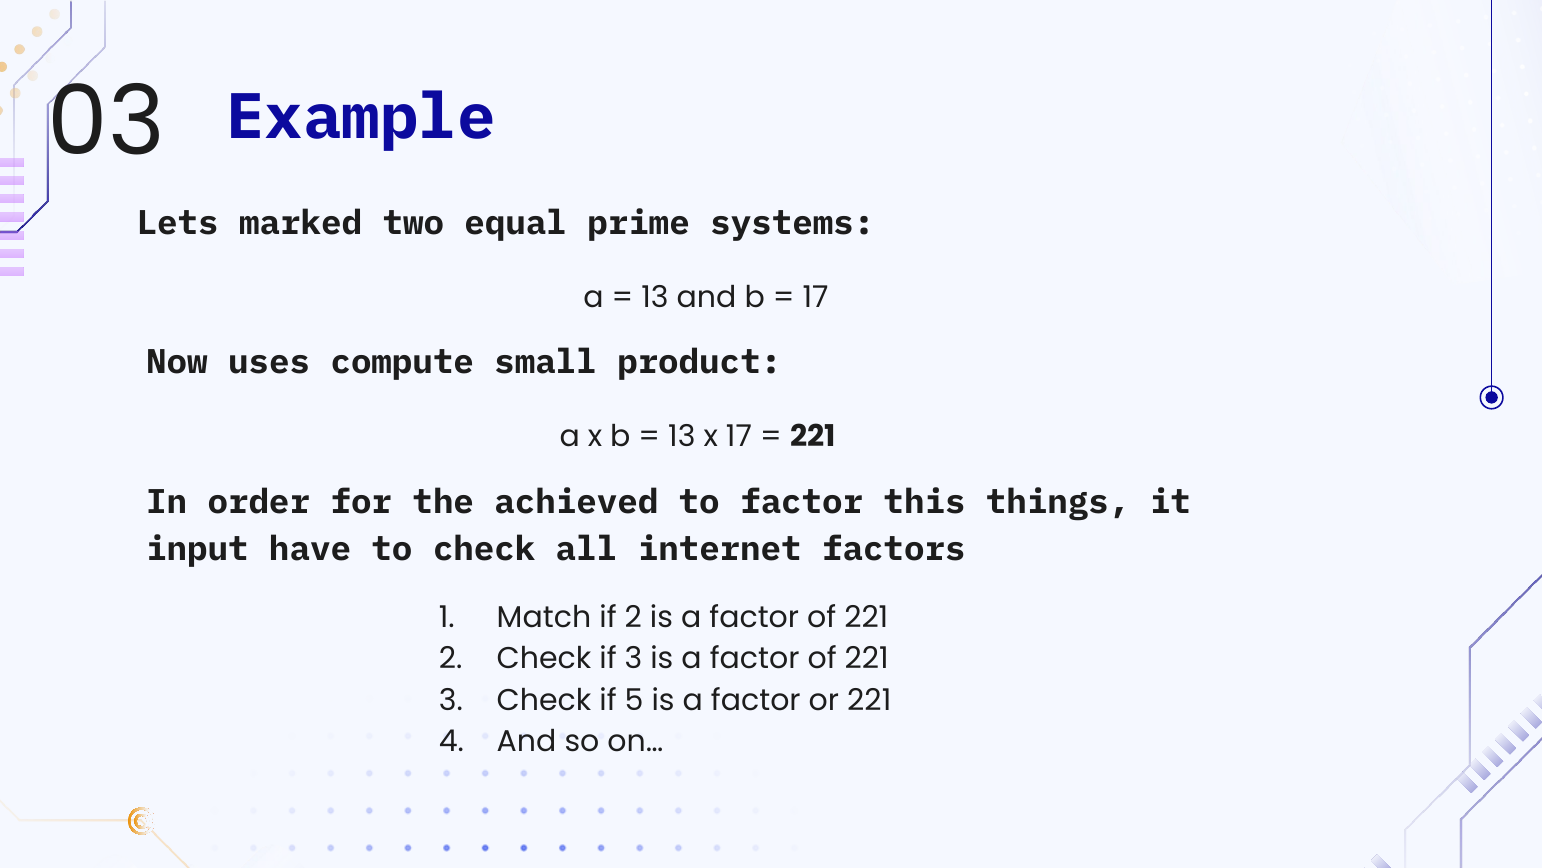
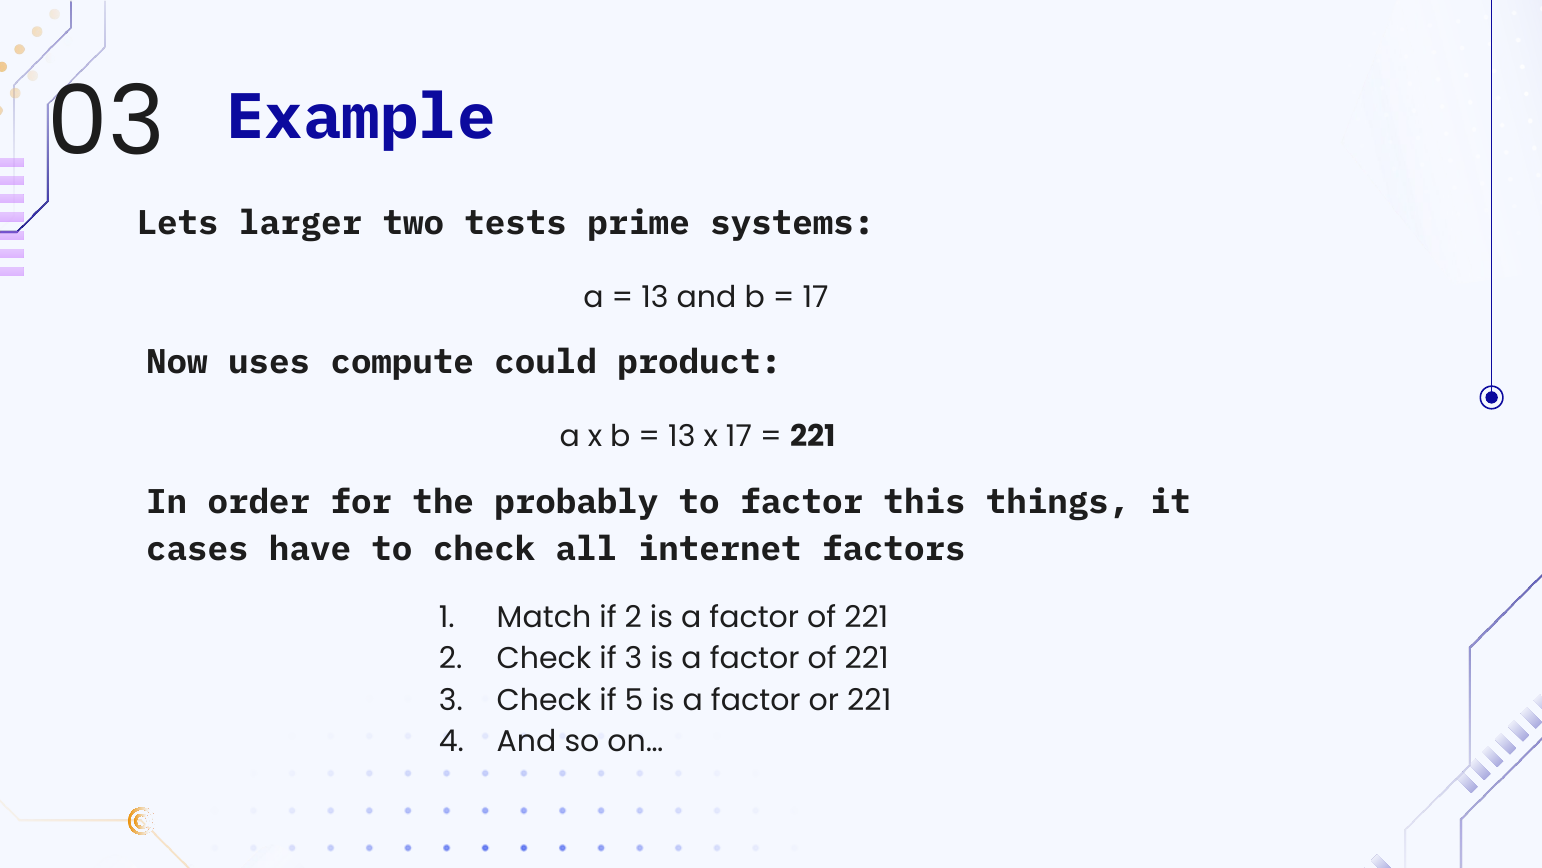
marked: marked -> larger (301, 223)
equal: equal -> tests (516, 223)
small: small -> could (546, 362)
achieved: achieved -> probably (576, 502)
input: input -> cases (197, 549)
